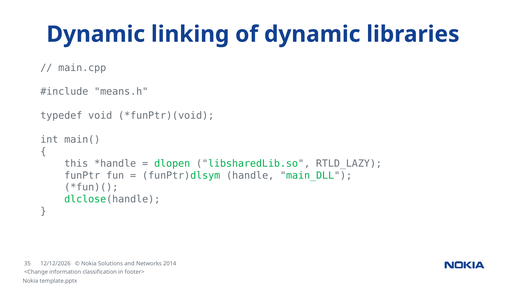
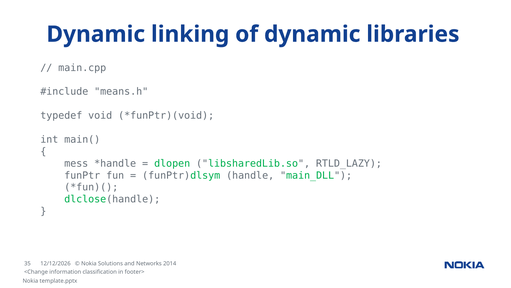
this: this -> mess (76, 163)
